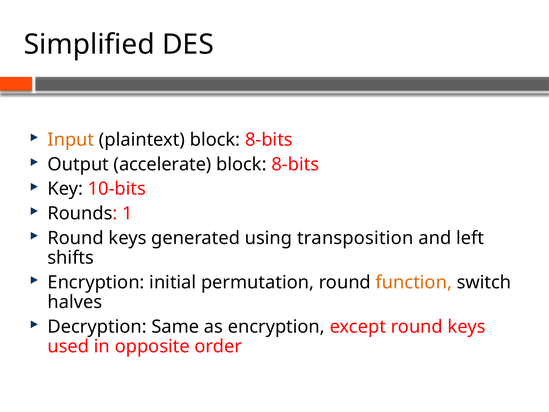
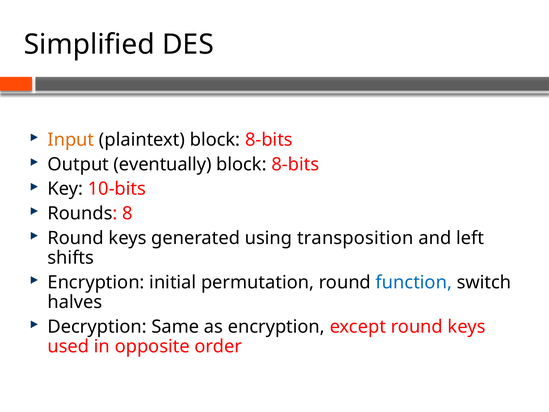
accelerate: accelerate -> eventually (163, 164)
1: 1 -> 8 (127, 213)
function colour: orange -> blue (414, 282)
